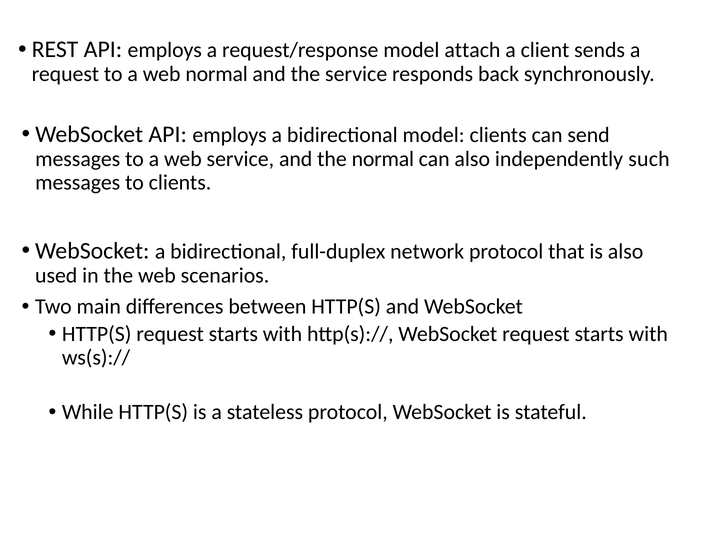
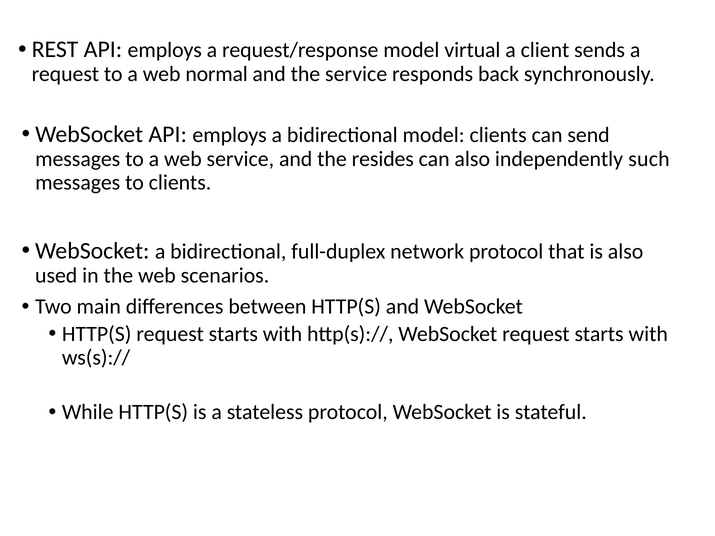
attach: attach -> virtual (472, 50)
the normal: normal -> resides (383, 159)
